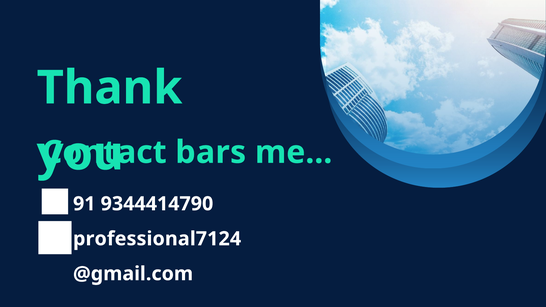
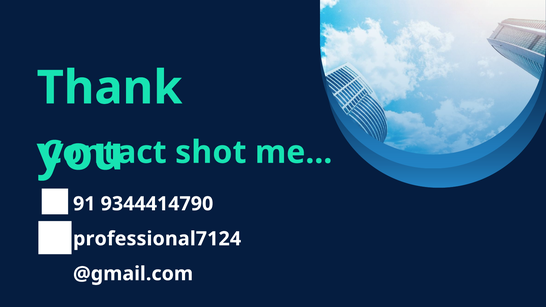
bars: bars -> shot (211, 152)
